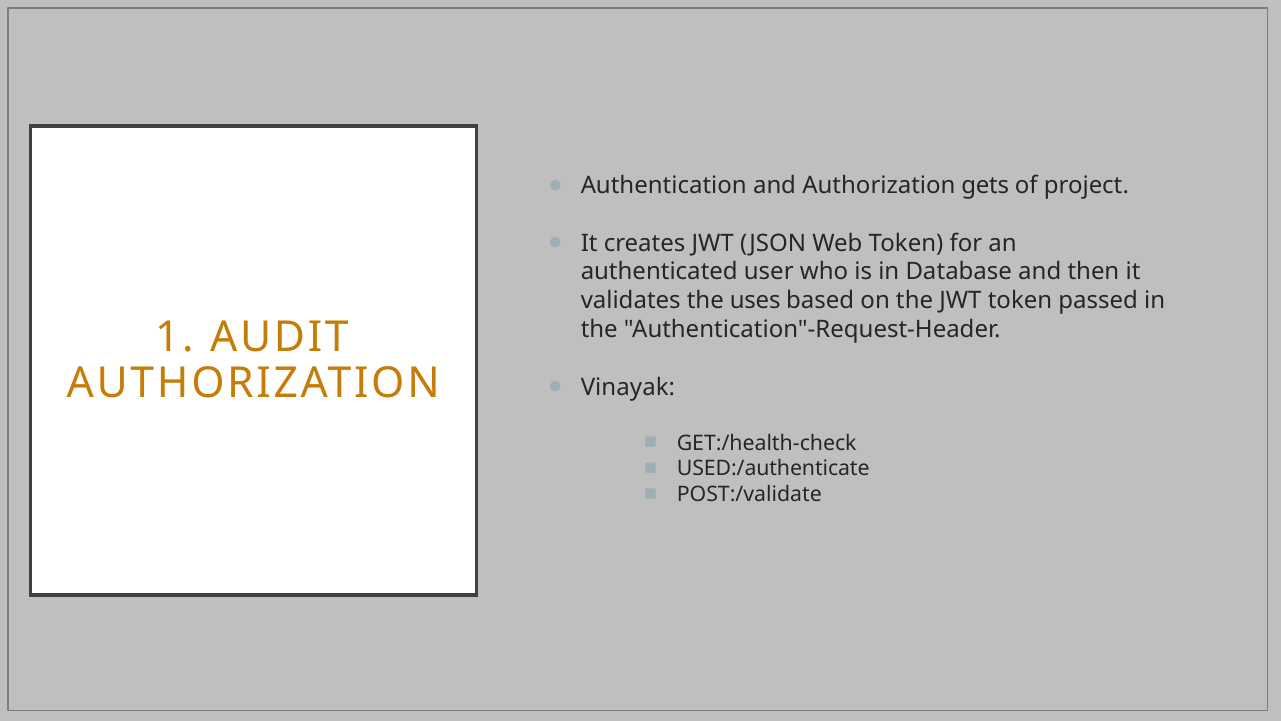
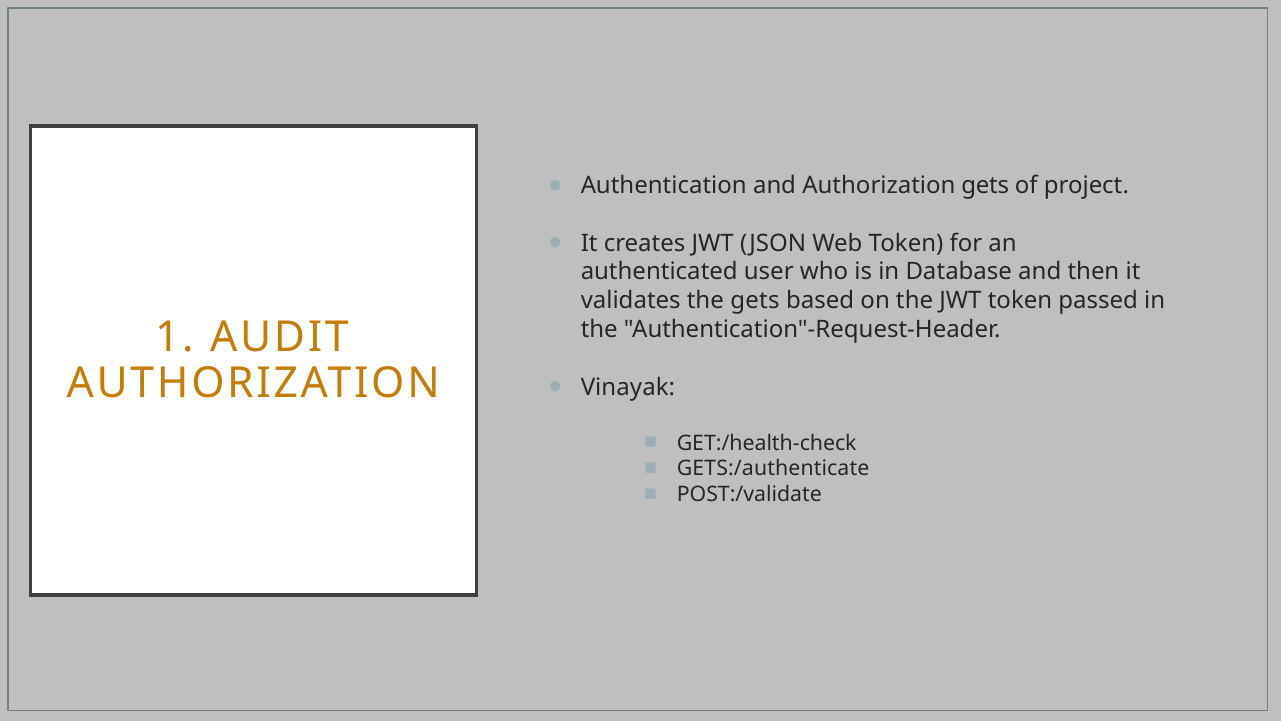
the uses: uses -> gets (755, 301)
USED:/authenticate: USED:/authenticate -> GETS:/authenticate (773, 468)
